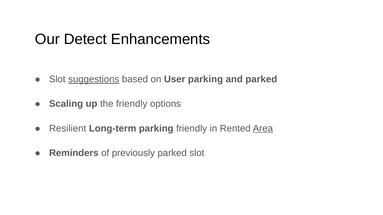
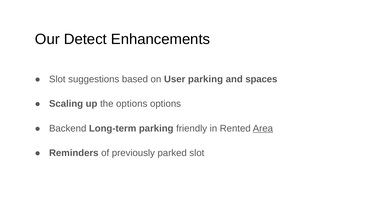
suggestions underline: present -> none (94, 79)
and parked: parked -> spaces (261, 79)
the friendly: friendly -> options (132, 104)
Resilient: Resilient -> Backend (68, 129)
